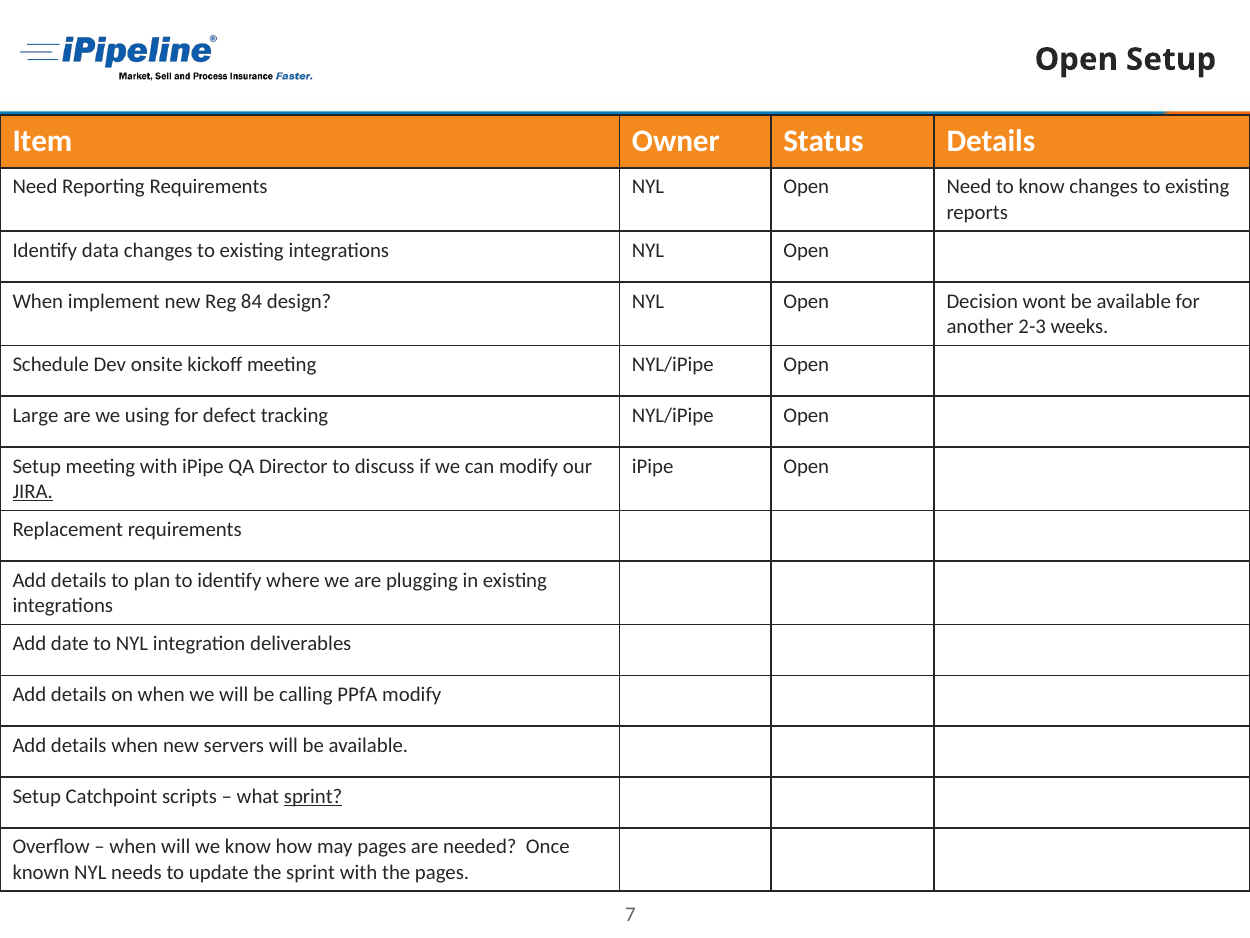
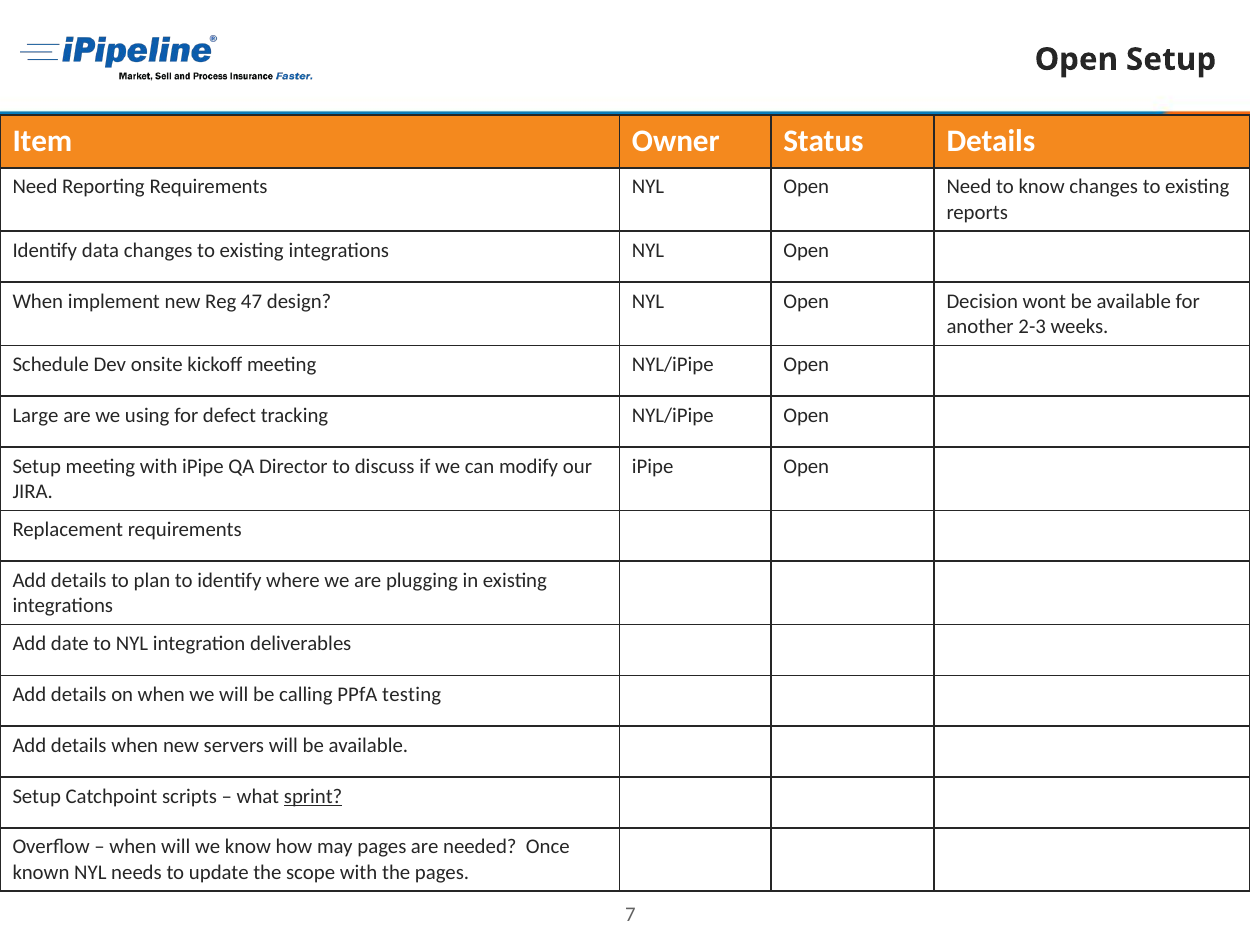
84: 84 -> 47 (252, 301)
JIRA underline: present -> none (33, 491)
PPfA modify: modify -> testing (412, 694)
the sprint: sprint -> scope (311, 872)
